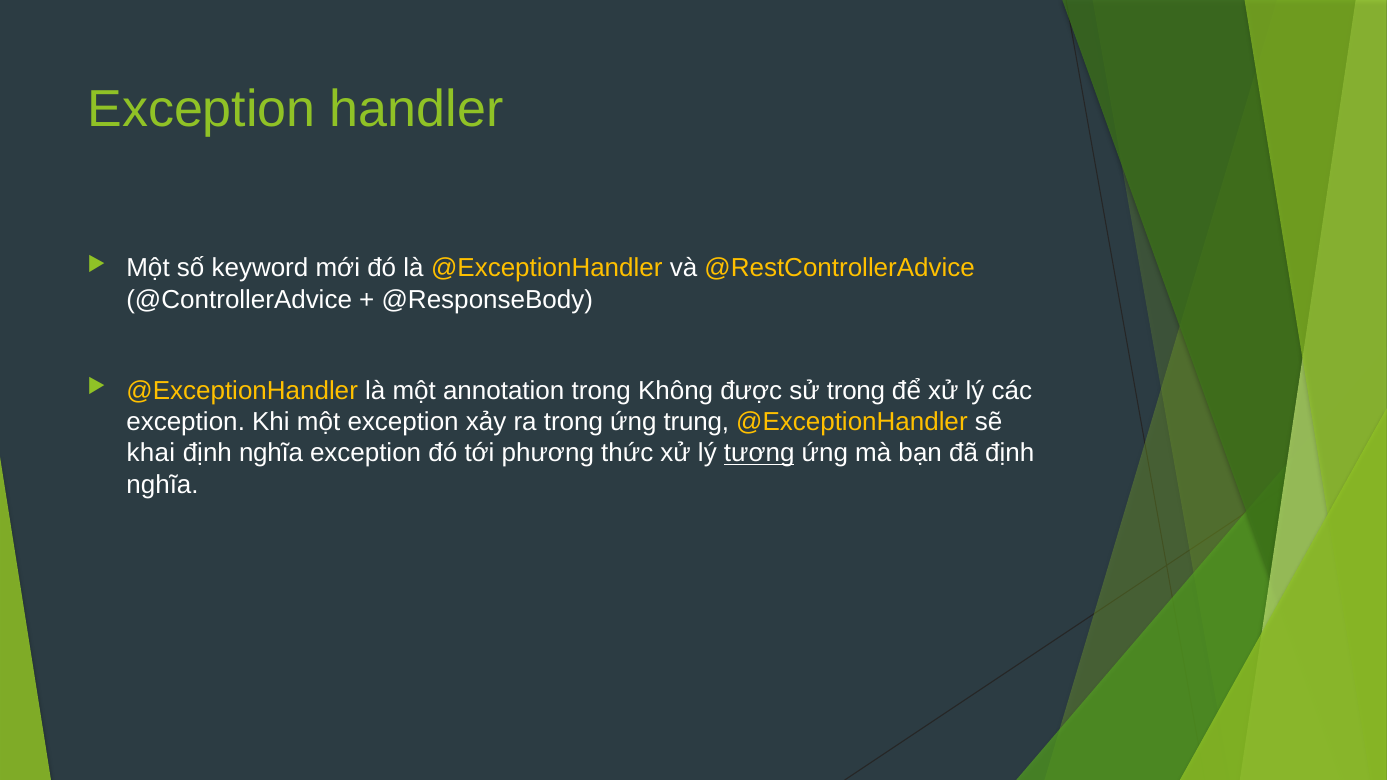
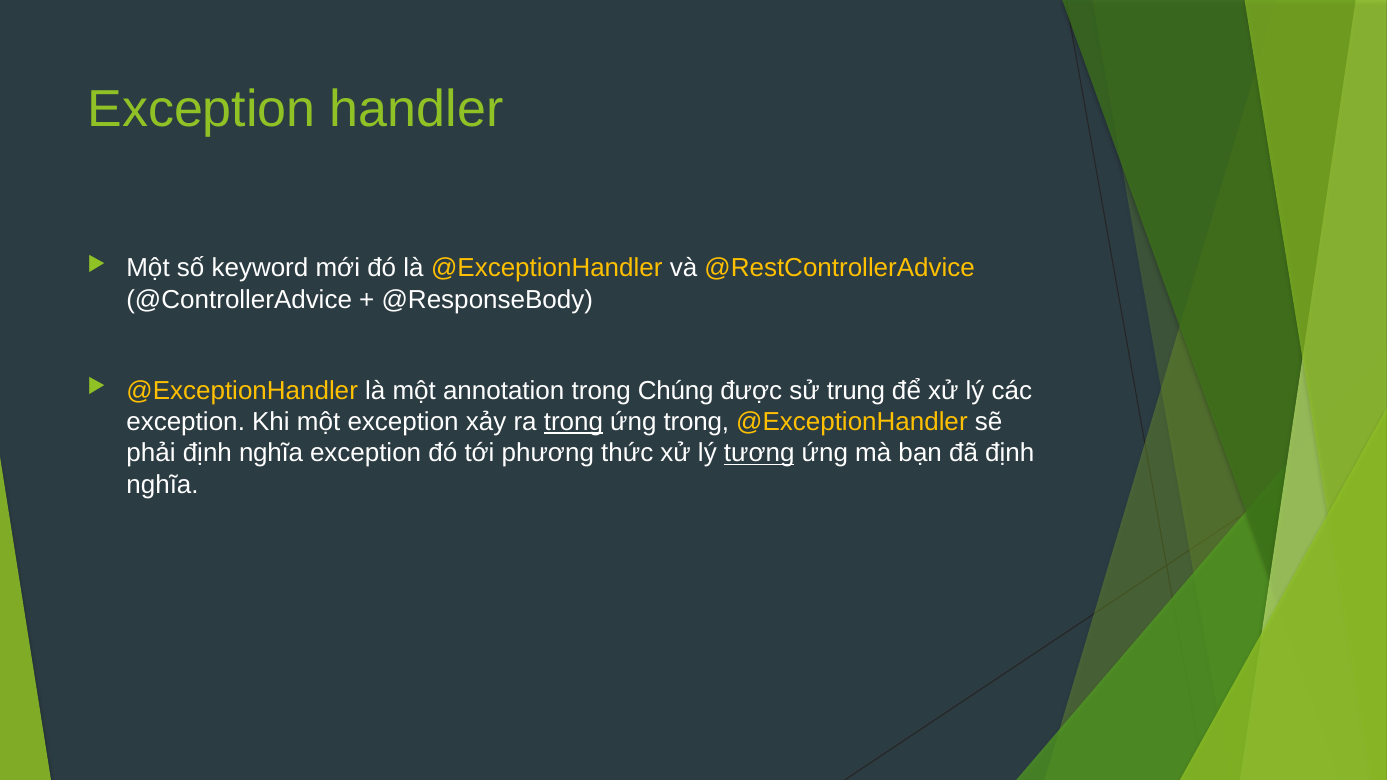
Không: Không -> Chúng (676, 391)
sử trong: trong -> trung (856, 391)
trong underline: none -> present (573, 422)
ứng trung: trung -> trong (696, 422)
khai: khai -> phải (151, 453)
